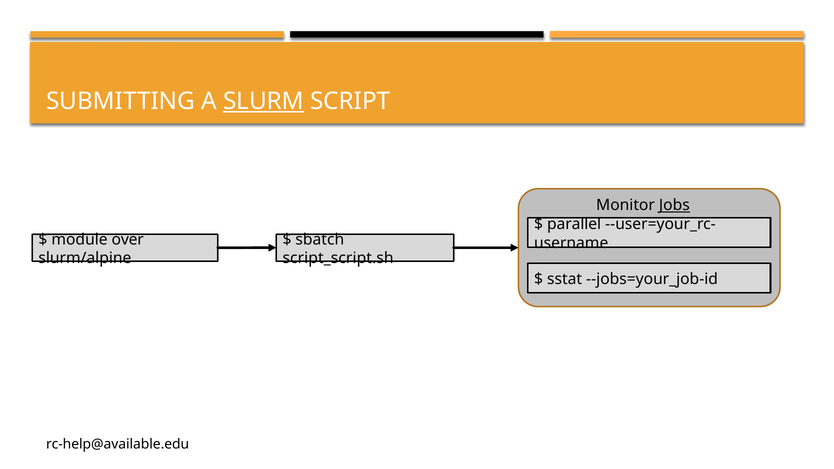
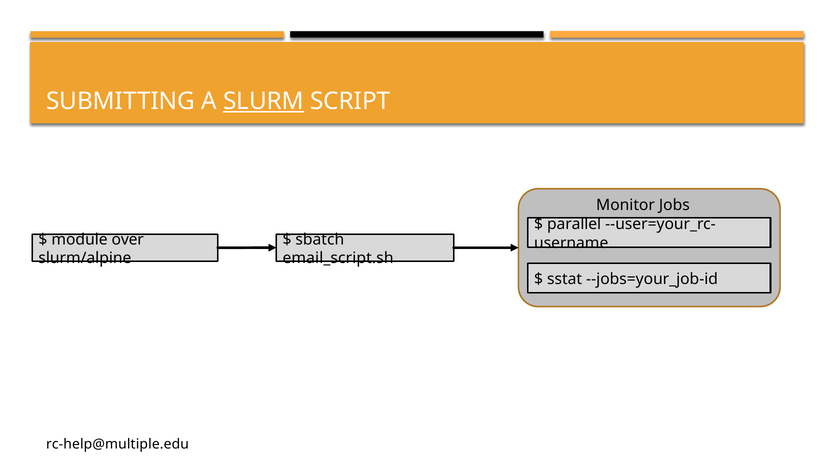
Jobs underline: present -> none (674, 205)
script_script.sh: script_script.sh -> email_script.sh (338, 258)
rc-help@available.edu: rc-help@available.edu -> rc-help@multiple.edu (117, 444)
